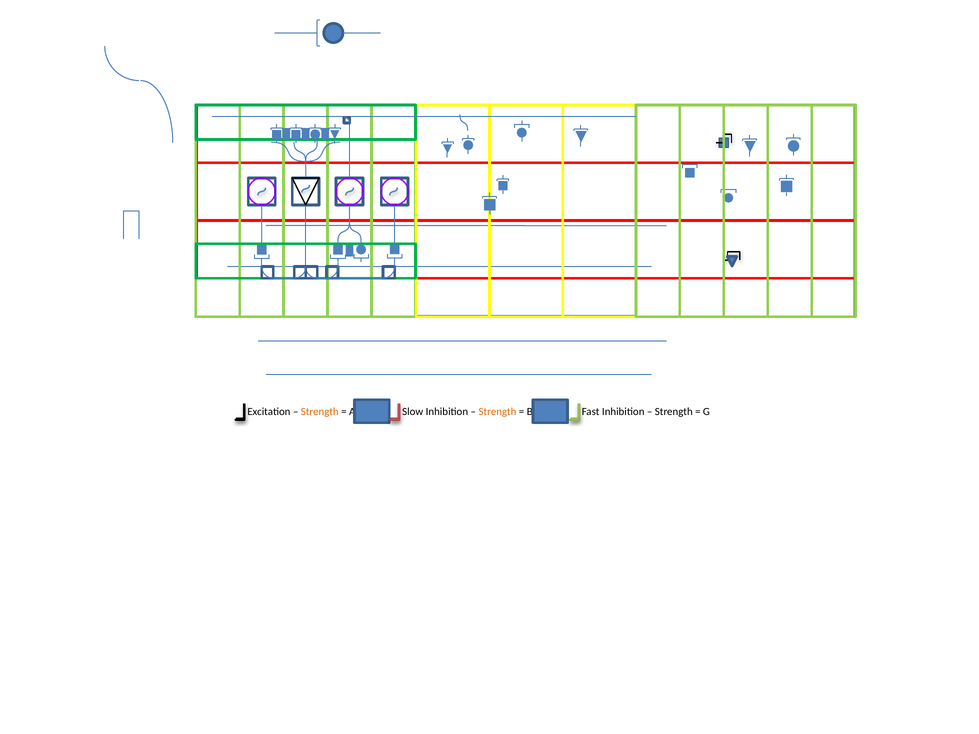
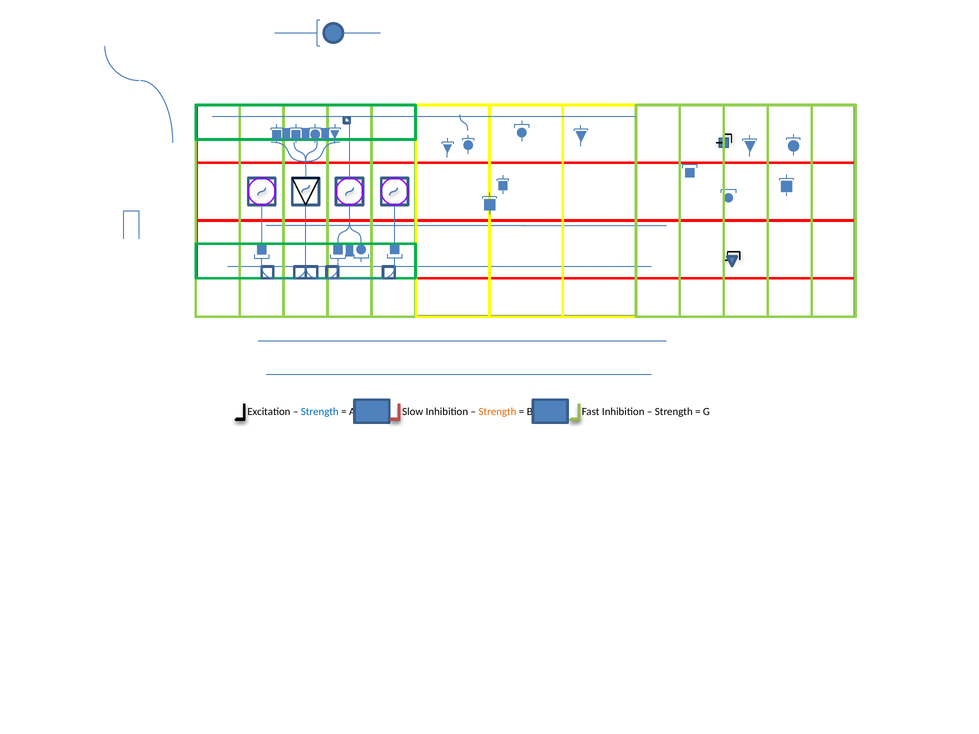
Strength colour: orange -> blue (320, 412)
